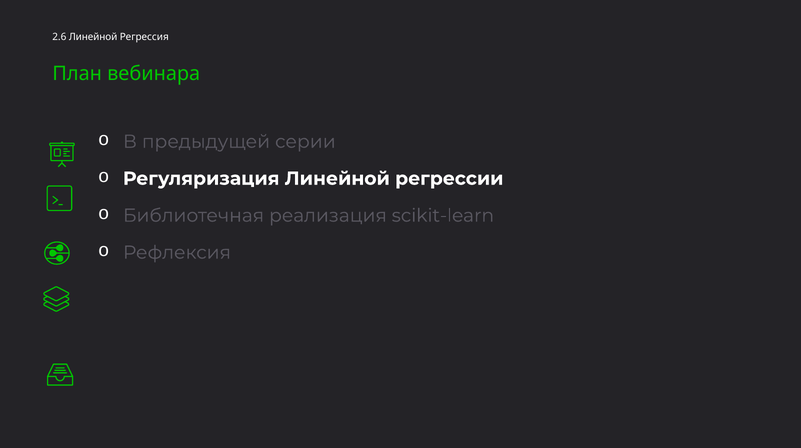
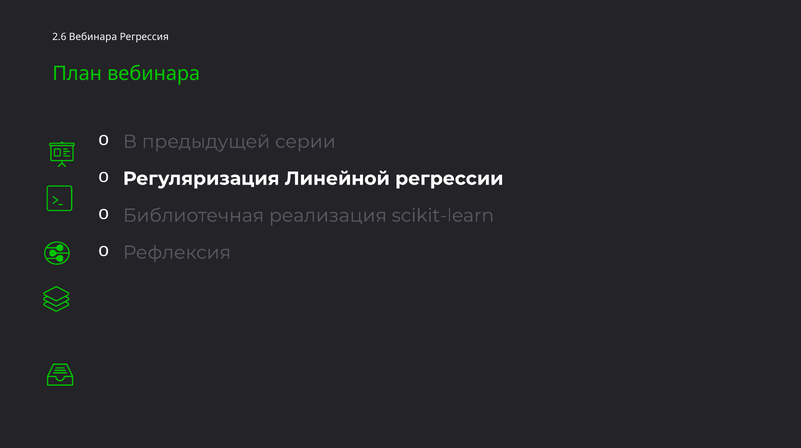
2.6 Линейной: Линейной -> Вебинара (93, 37)
